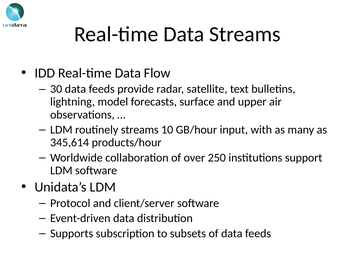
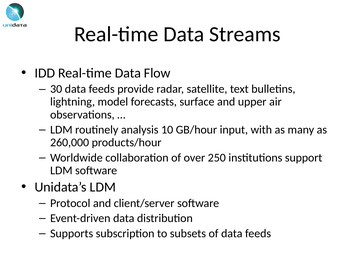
routinely streams: streams -> analysis (140, 130)
345,614: 345,614 -> 260,000 (70, 143)
